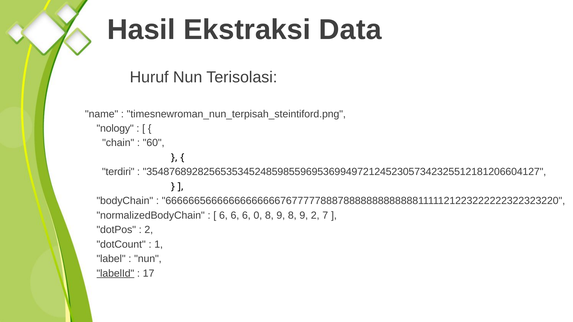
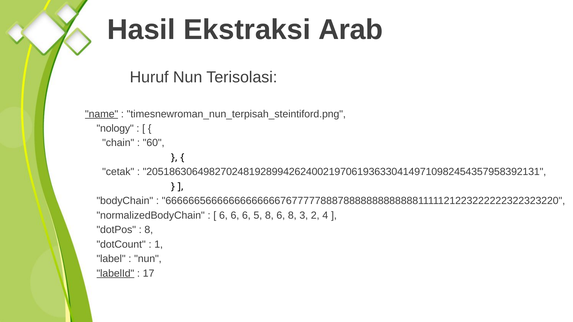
Data: Data -> Arab (351, 30)
name underline: none -> present (102, 114)
terdiri: terdiri -> cetak (118, 172)
354876892825653534524859855969536994972124523057342325512181206604127: 354876892825653534524859855969536994972124523057342325512181206604127 -> 205186306498270248192899426240021970619363304149710982454357958392131 (344, 172)
0: 0 -> 5 (258, 216)
9: 9 -> 6 (281, 216)
9: 9 -> 3 (304, 216)
7: 7 -> 4 (325, 216)
2: 2 -> 8 (149, 230)
